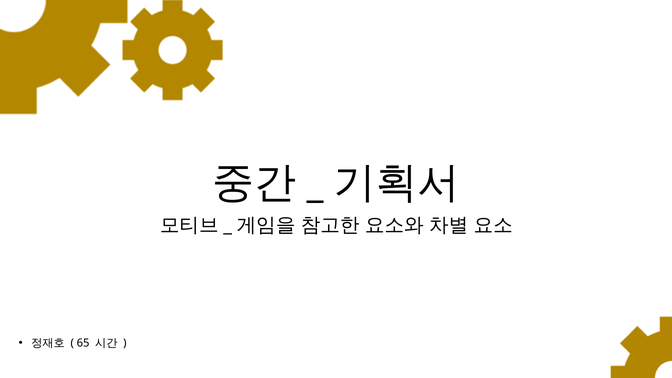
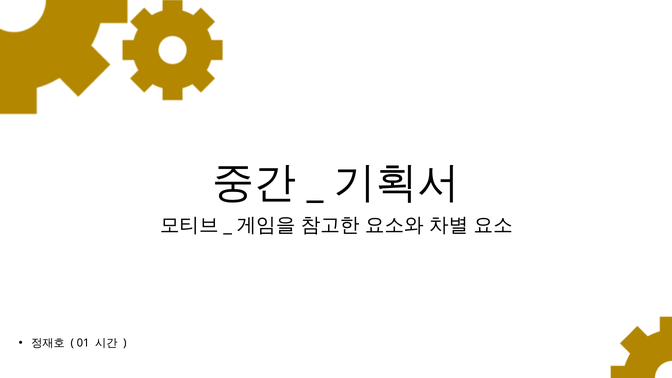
65: 65 -> 01 (83, 343)
